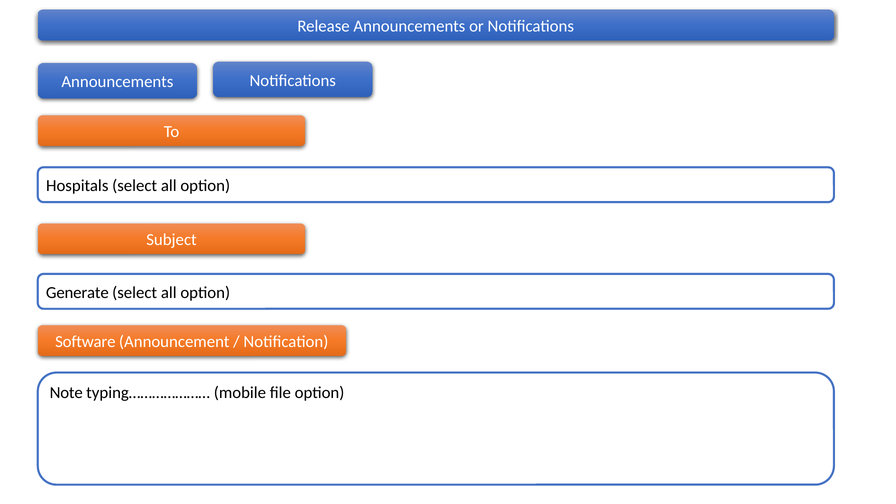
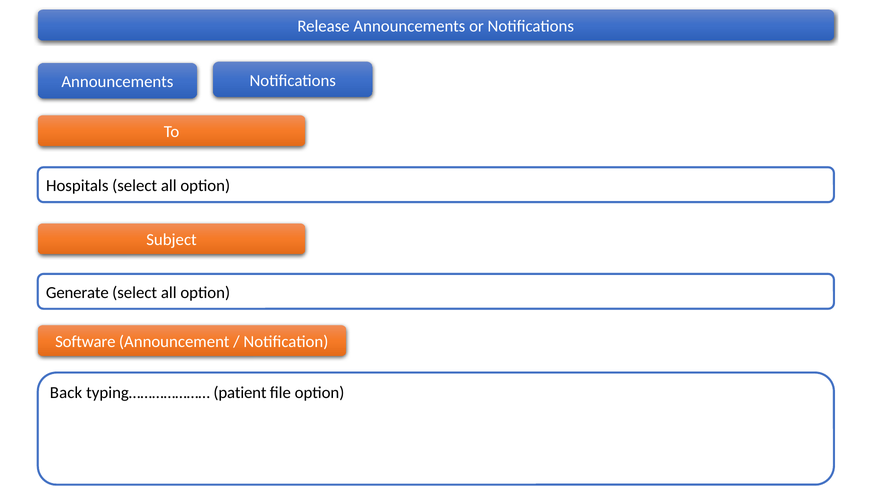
Note: Note -> Back (66, 393)
mobile: mobile -> patient (240, 393)
